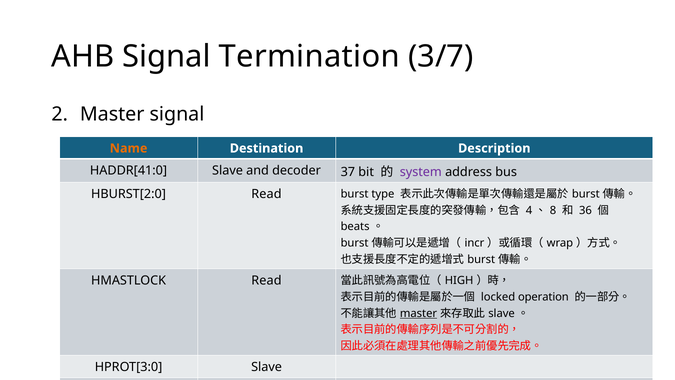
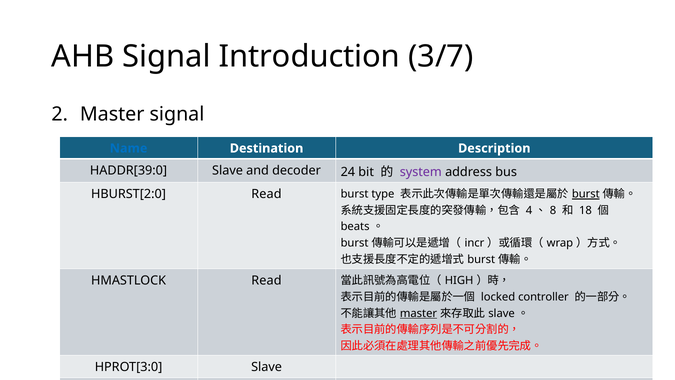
Termination: Termination -> Introduction (309, 57)
Name colour: orange -> blue (129, 148)
HADDR[41:0: HADDR[41:0 -> HADDR[39:0 (129, 171)
37: 37 -> 24 (348, 172)
burst underline: none -> present (586, 194)
36: 36 -> 18 (585, 210)
operation: operation -> controller (543, 297)
